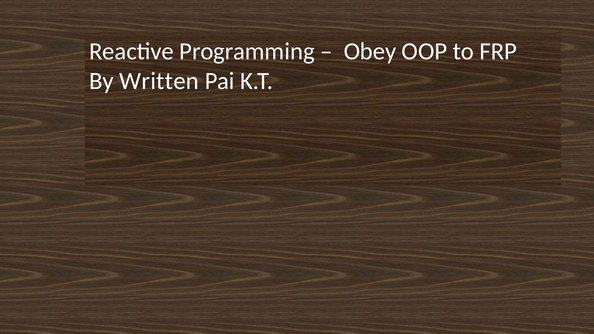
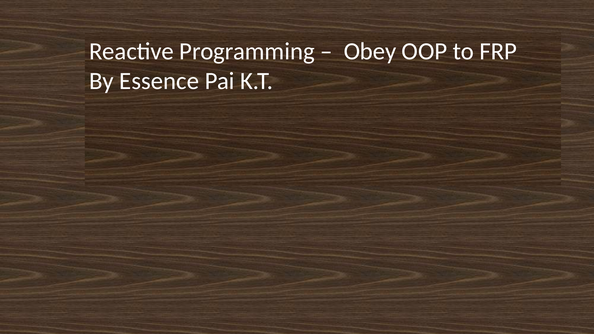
Written: Written -> Essence (159, 81)
